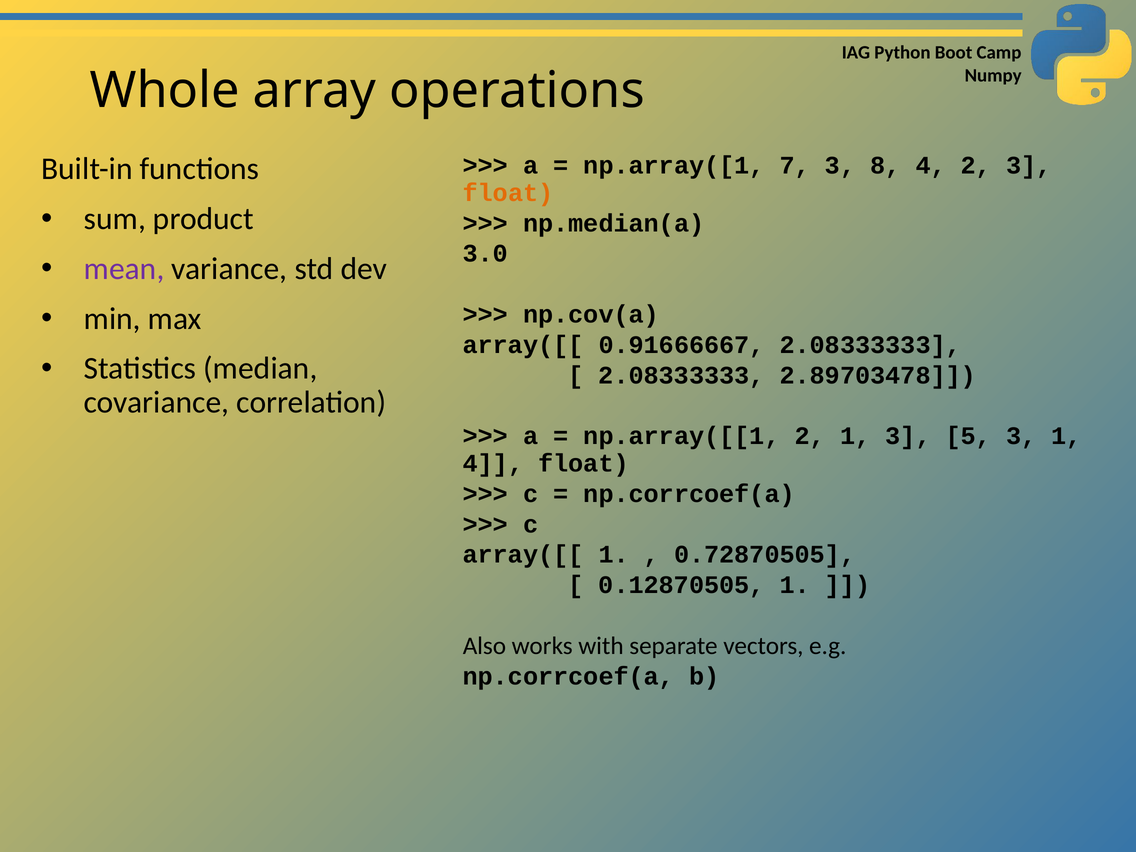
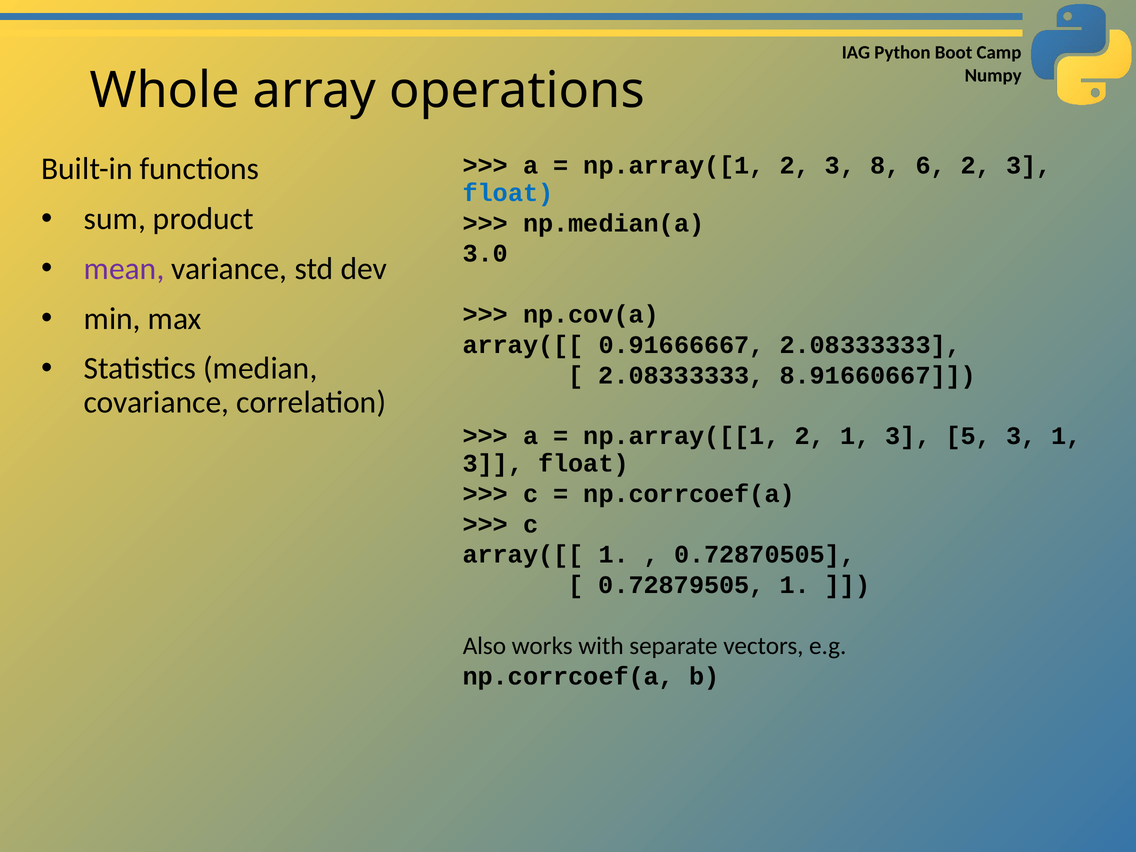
np.array([1 7: 7 -> 2 (795, 166)
8 4: 4 -> 6 (931, 166)
float colour: orange -> blue (508, 193)
2.89703478: 2.89703478 -> 8.91660667 (878, 375)
4: 4 -> 3 (493, 463)
0.12870505: 0.12870505 -> 0.72879505 (682, 585)
